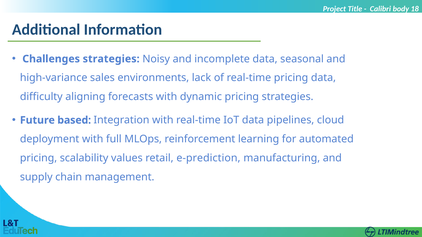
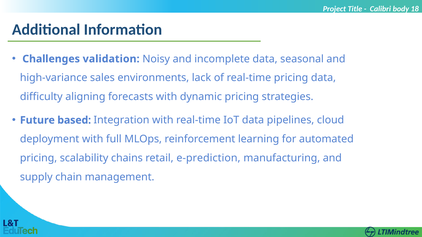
Challenges strategies: strategies -> validation (111, 59)
values: values -> chains (127, 158)
